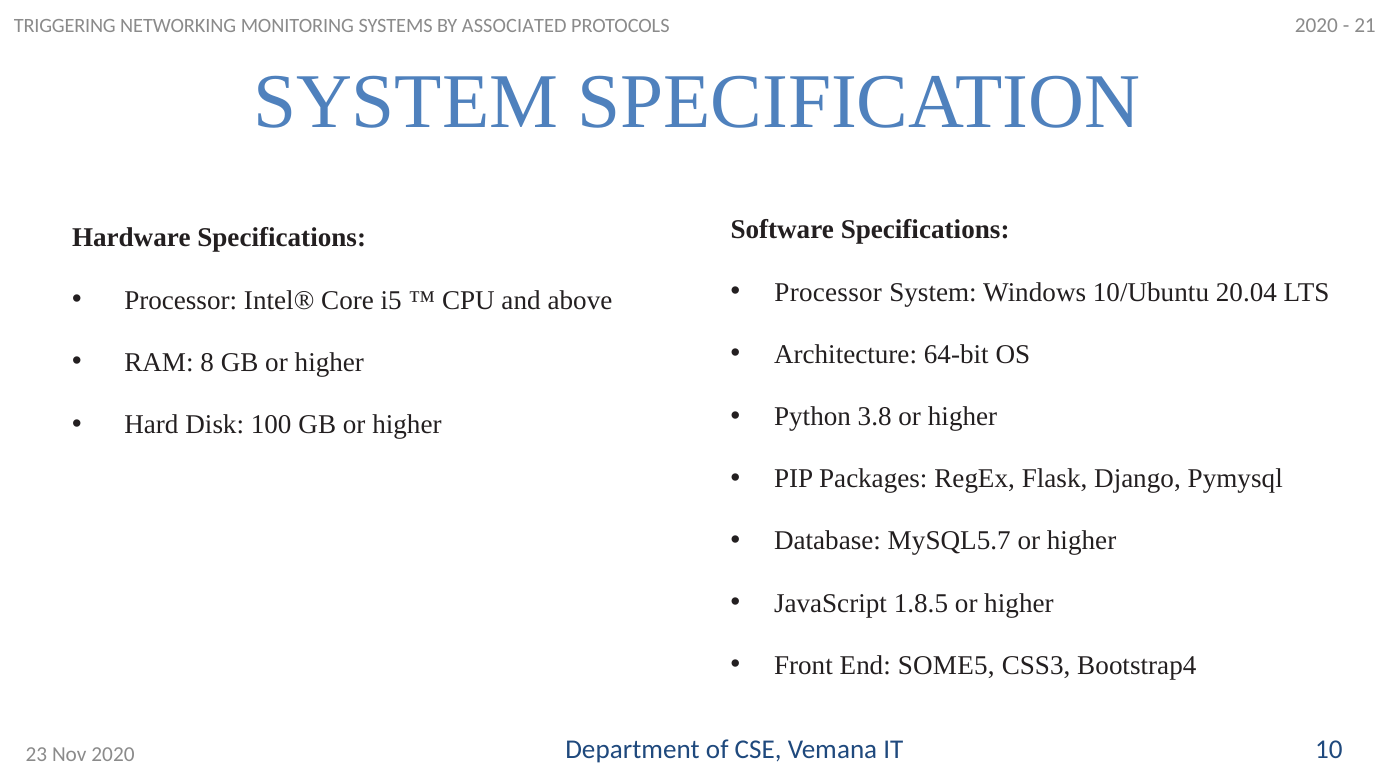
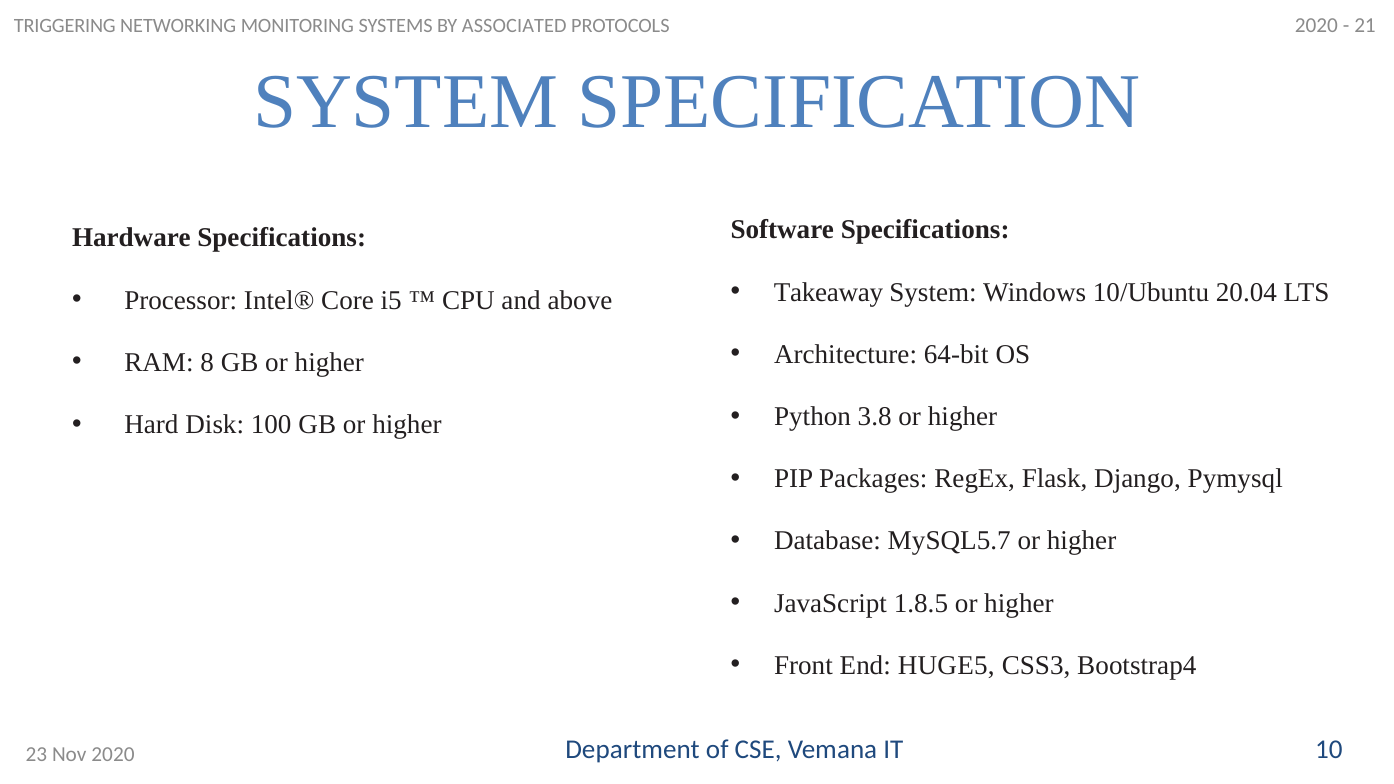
Processor: Processor -> Takeaway (828, 292)
SOME5: SOME5 -> HUGE5 (946, 666)
